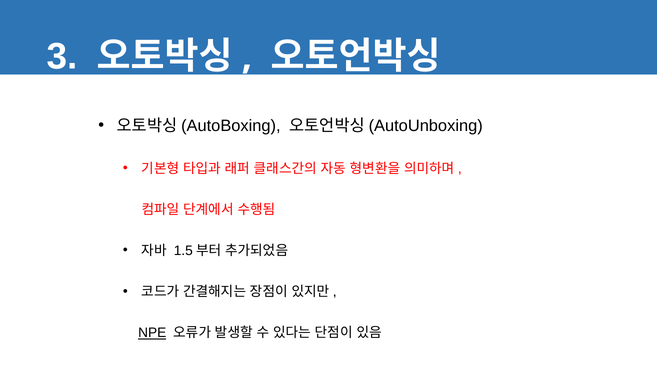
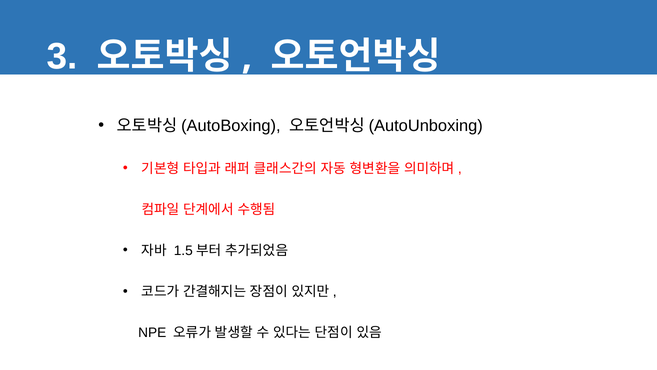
NPE underline: present -> none (152, 333)
